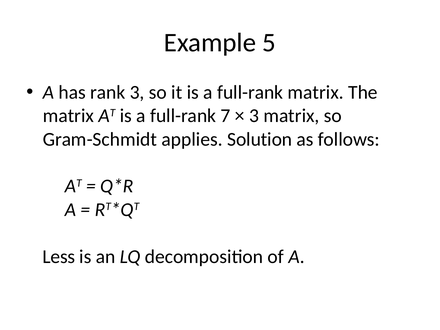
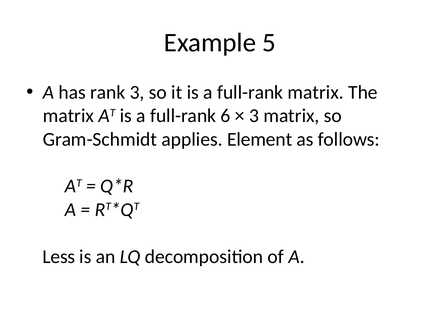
7: 7 -> 6 (226, 116)
Solution: Solution -> Element (260, 139)
